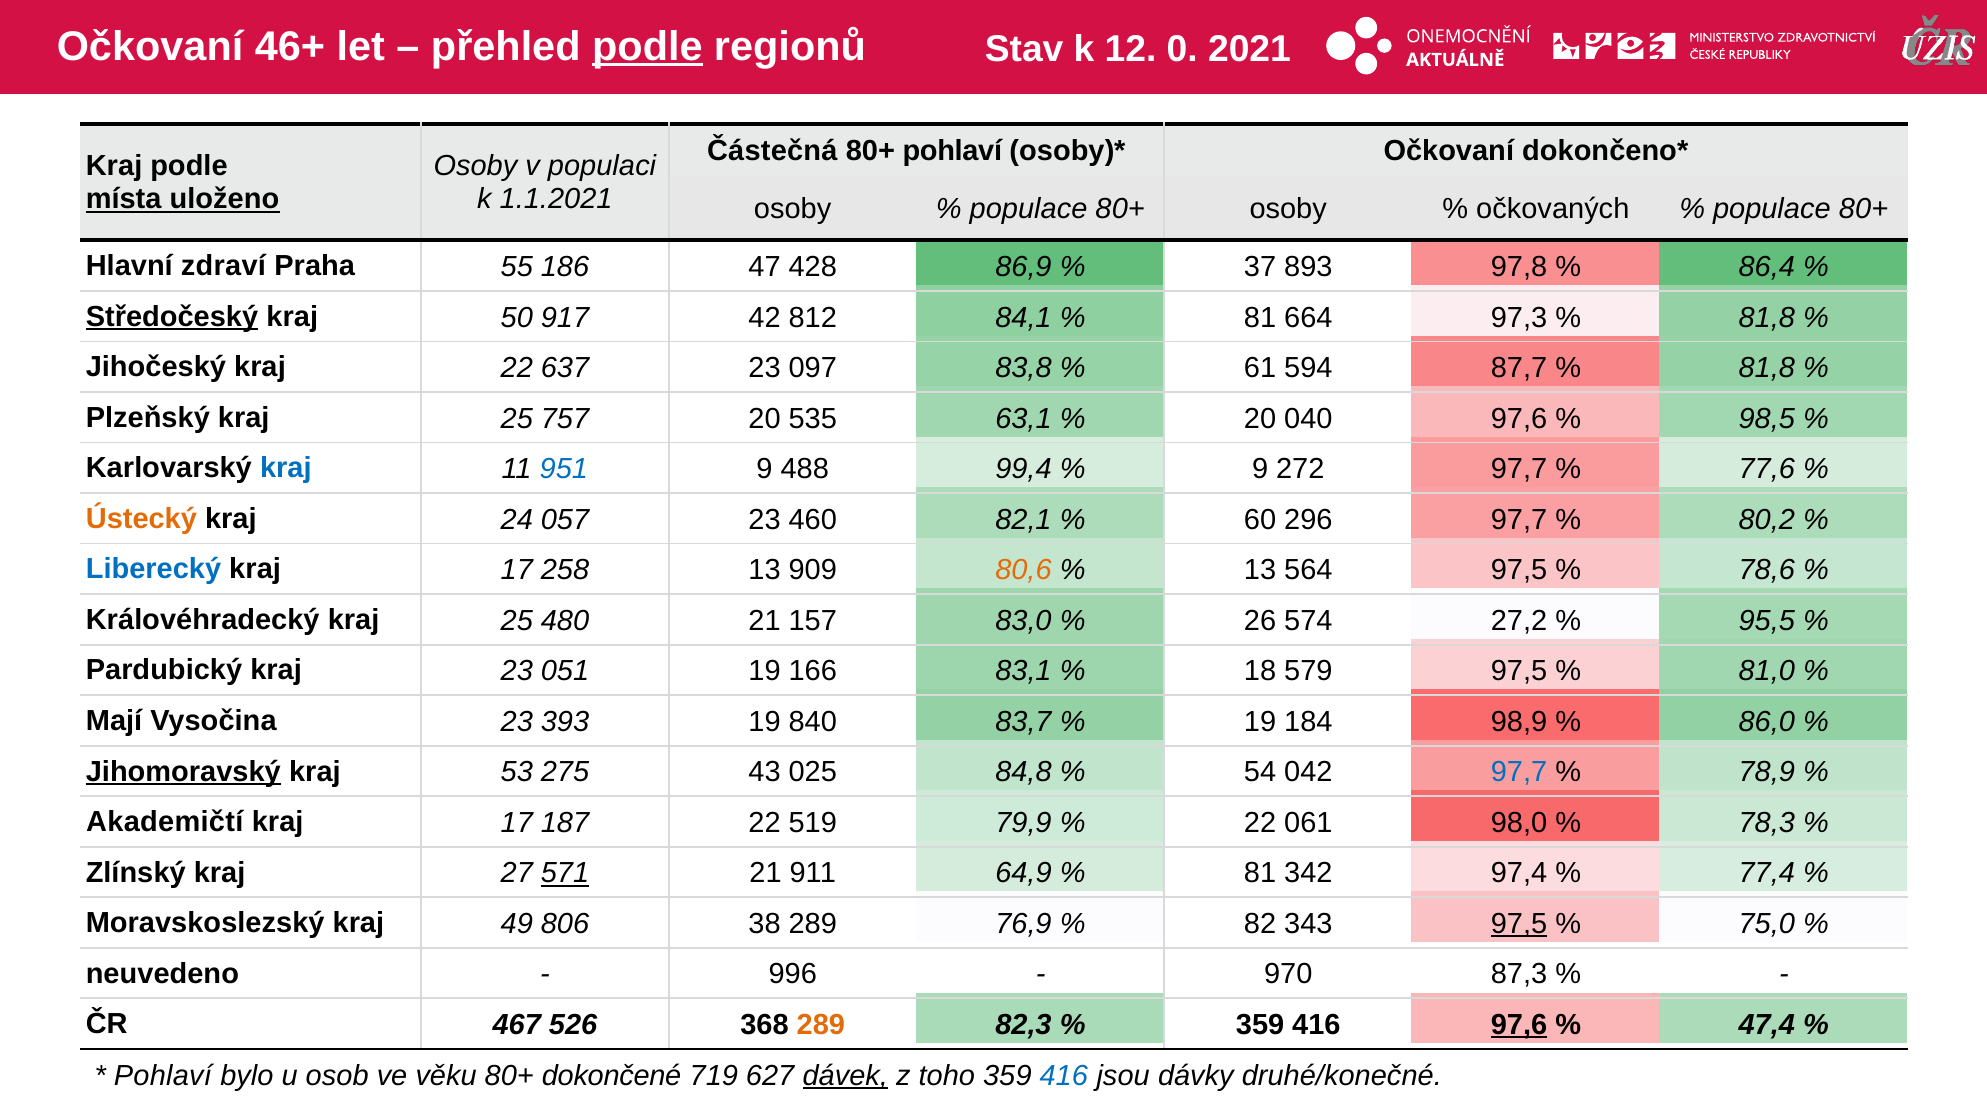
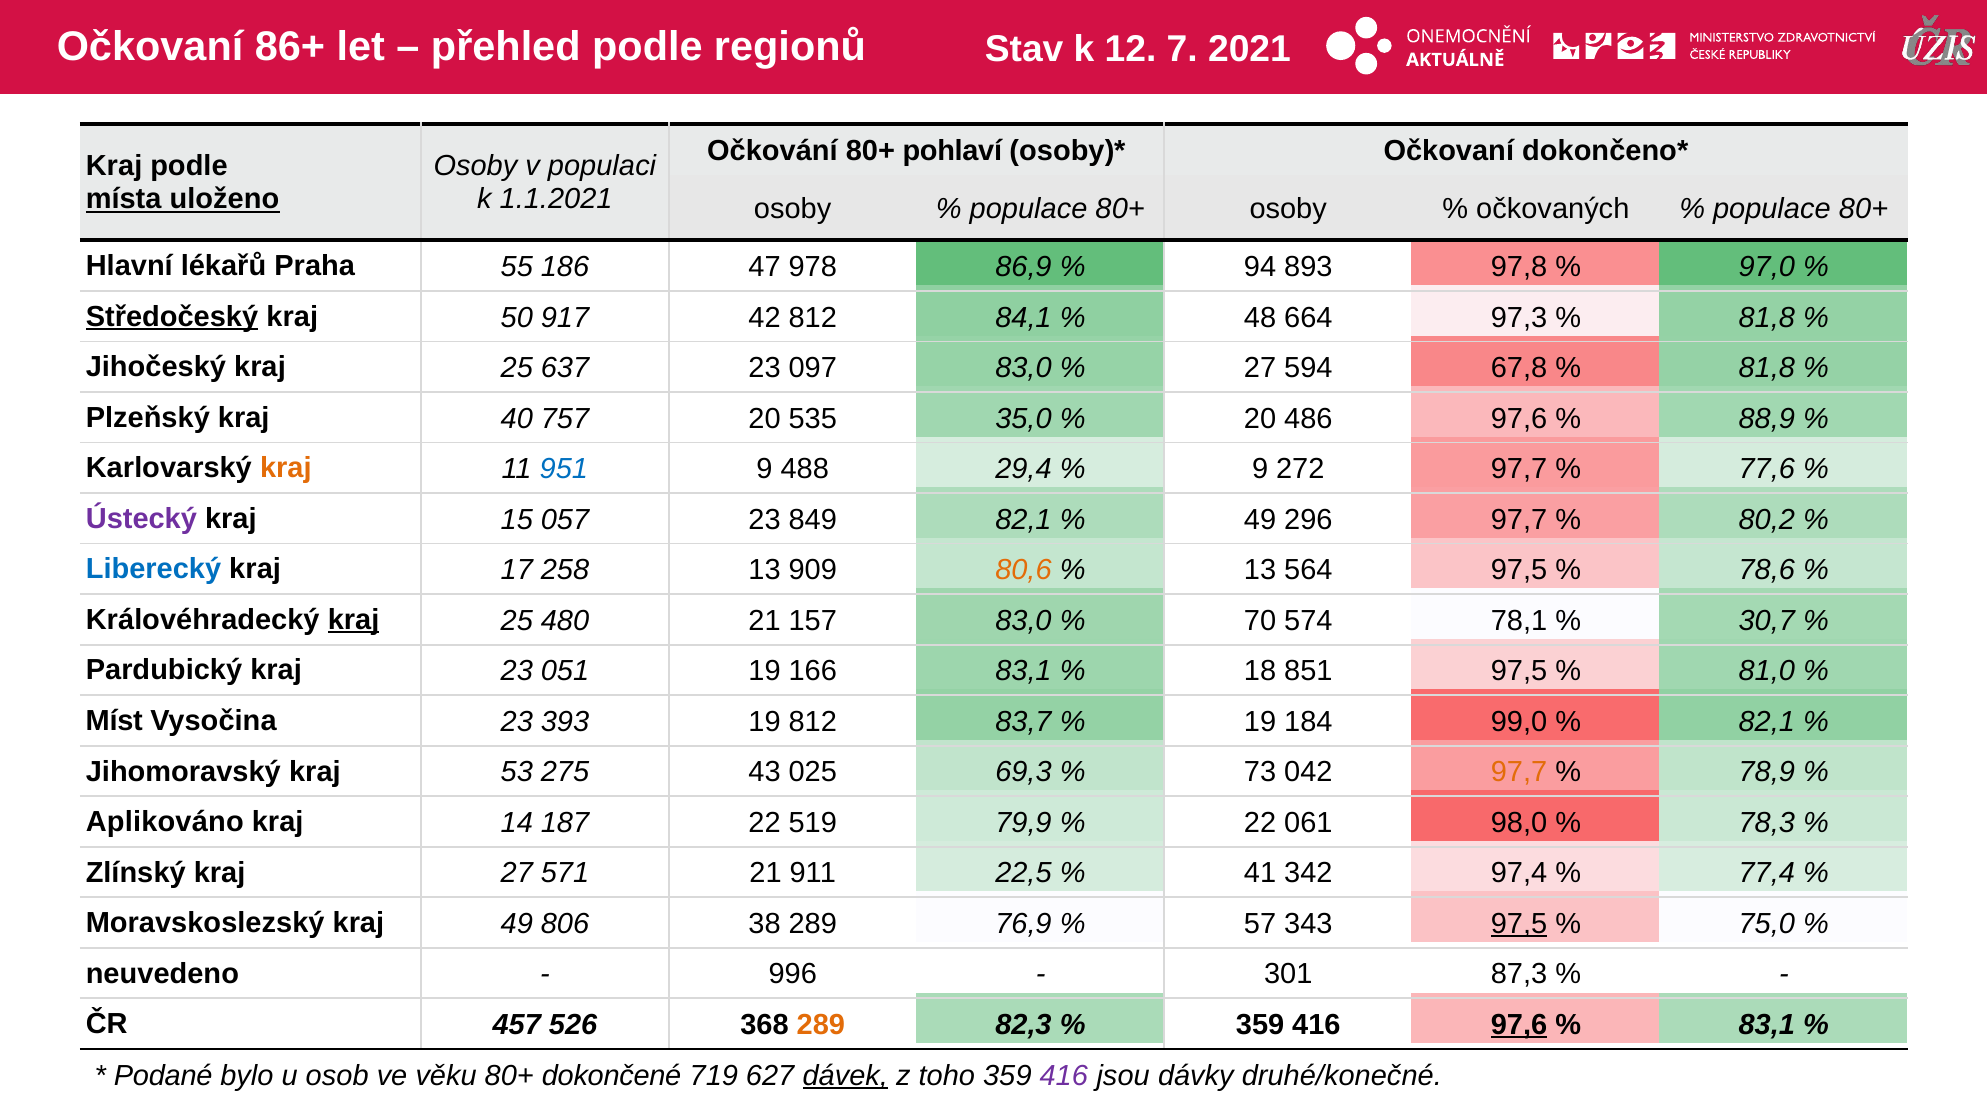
46+: 46+ -> 86+ (290, 47)
podle underline: present -> none (647, 47)
0: 0 -> 7 (1182, 49)
Částečná: Částečná -> Očkování (772, 151)
zdraví: zdraví -> lékařů (224, 266)
428: 428 -> 978 (813, 267)
37: 37 -> 94 (1260, 267)
86,4: 86,4 -> 97,0 (1767, 267)
81: 81 -> 48 (1260, 317)
Jihočeský kraj 22: 22 -> 25 (517, 368)
097 83,8: 83,8 -> 83,0 (1023, 368)
61: 61 -> 27 (1260, 368)
87,7: 87,7 -> 67,8 (1519, 368)
Plzeňský kraj 25: 25 -> 40 (517, 418)
63,1: 63,1 -> 35,0 (1023, 418)
040: 040 -> 486 (1308, 418)
98,5: 98,5 -> 88,9 (1767, 418)
kraj colour: blue -> orange (286, 468)
99,4: 99,4 -> 29,4 (1023, 469)
Ústecký colour: orange -> purple (141, 519)
24: 24 -> 15 (517, 519)
460: 460 -> 849 (813, 519)
60: 60 -> 49 (1260, 519)
kraj underline: none -> present (354, 620)
26: 26 -> 70 (1260, 620)
27,2: 27,2 -> 78,1 (1519, 620)
95,5: 95,5 -> 30,7 (1767, 620)
579: 579 -> 851 (1308, 671)
Mají: Mají -> Míst (114, 721)
19 840: 840 -> 812 (813, 721)
98,9: 98,9 -> 99,0 (1519, 721)
86,0: 86,0 -> 82,1 (1767, 721)
Jihomoravský underline: present -> none (183, 771)
84,8: 84,8 -> 69,3 (1023, 772)
54: 54 -> 73 (1260, 772)
97,7 colour: blue -> orange (1519, 772)
Akademičtí: Akademičtí -> Aplikováno (165, 822)
17: 17 -> 14 (517, 823)
571 underline: present -> none (565, 873)
64,9: 64,9 -> 22,5 (1023, 873)
81: 81 -> 41 (1260, 873)
82: 82 -> 57 (1260, 924)
970: 970 -> 301 (1288, 974)
467: 467 -> 457 (517, 1025)
47,4: 47,4 -> 83,1 (1767, 1025)
Pohlaví: Pohlaví -> Podané (163, 1075)
416 colour: blue -> purple (1064, 1075)
